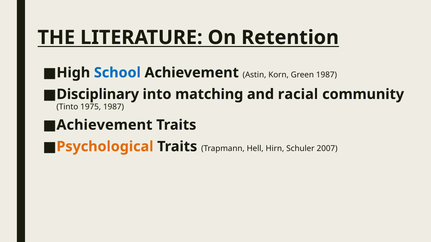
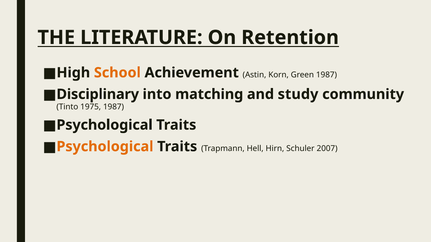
School colour: blue -> orange (117, 73)
racial: racial -> study (298, 94)
Achievement: Achievement -> Psychological (105, 125)
